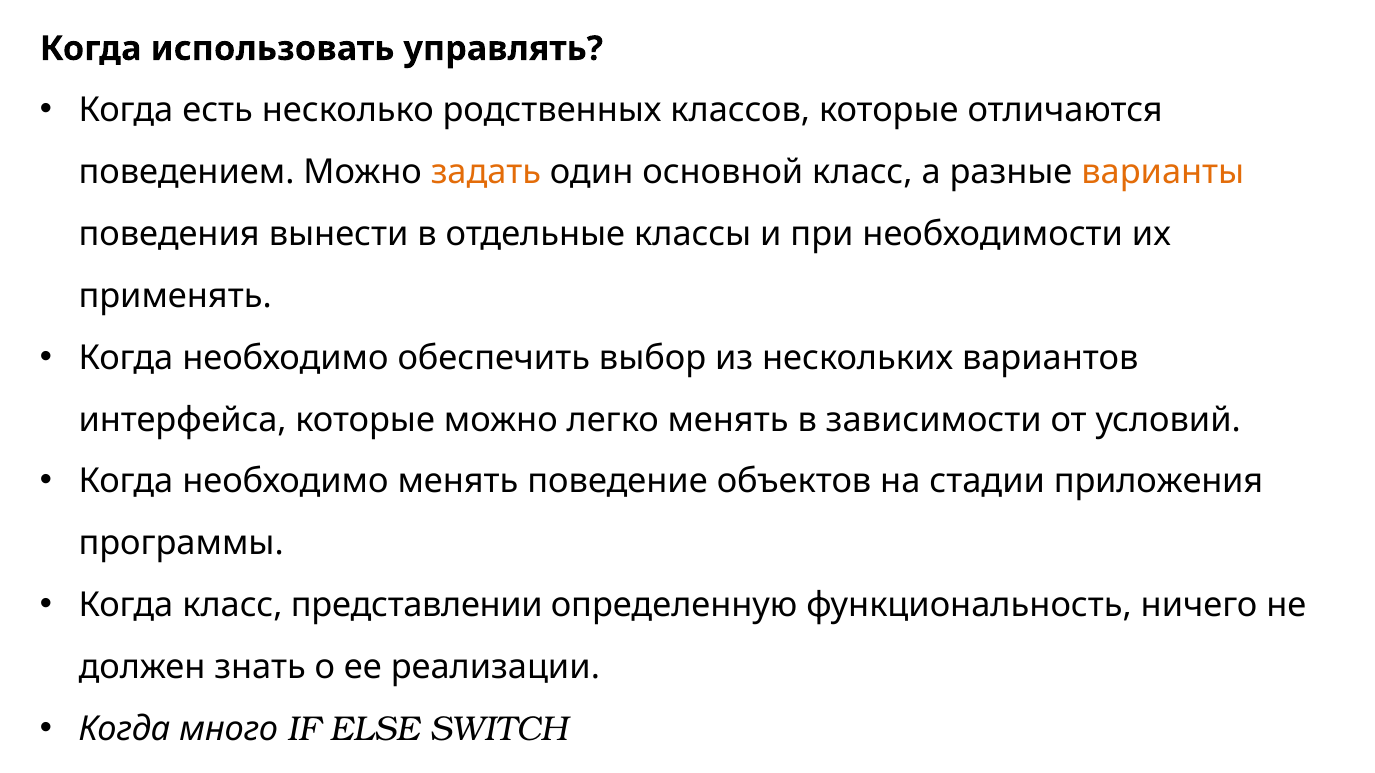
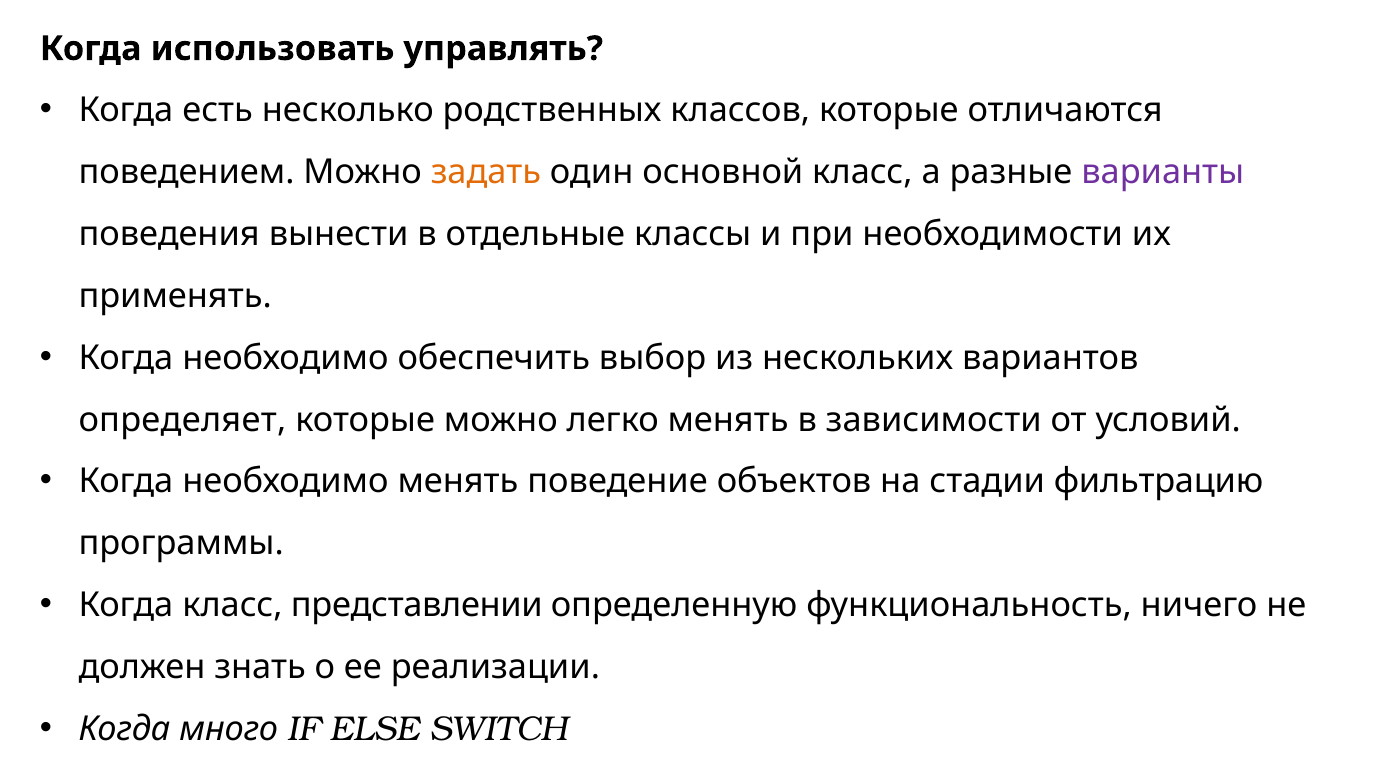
варианты colour: orange -> purple (1163, 172)
интерфейса: интерфейса -> определяет (182, 420)
приложения: приложения -> фильтрацию (1159, 482)
